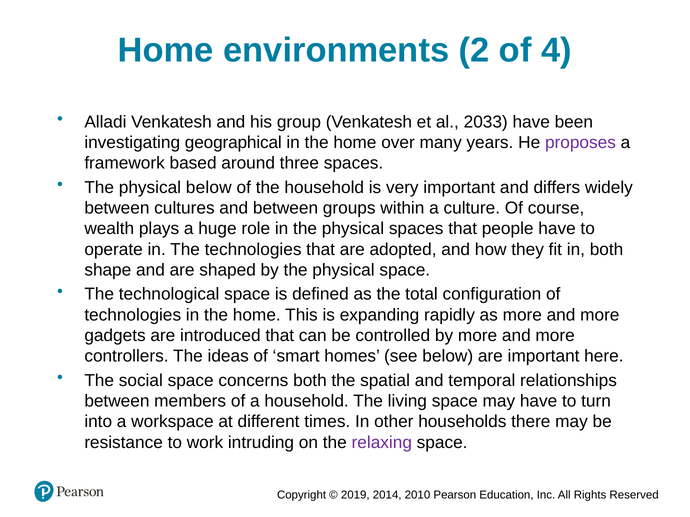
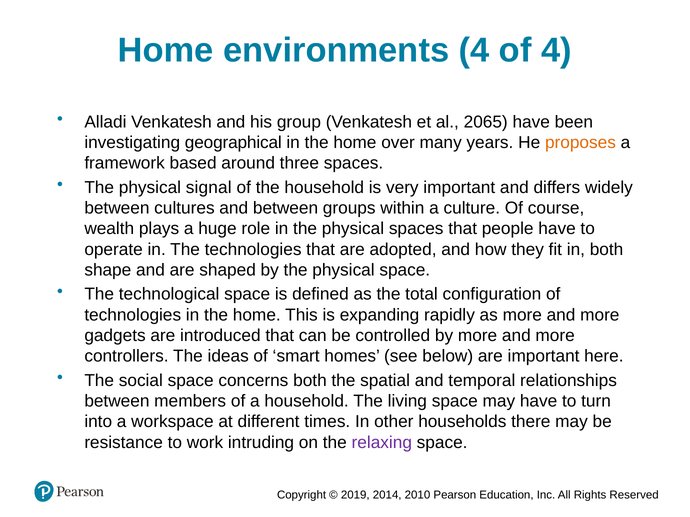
environments 2: 2 -> 4 (474, 50)
2033: 2033 -> 2065 (486, 122)
proposes colour: purple -> orange (580, 143)
physical below: below -> signal (209, 188)
